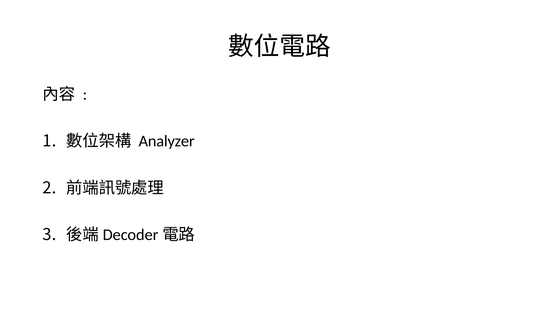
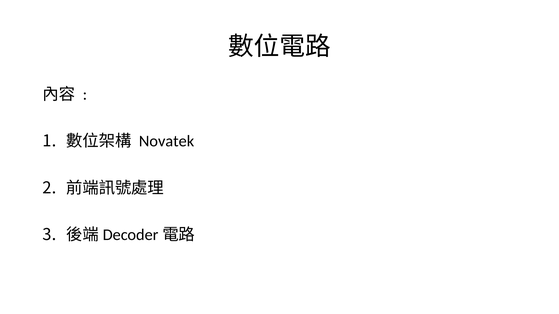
Analyzer: Analyzer -> Novatek (167, 141)
